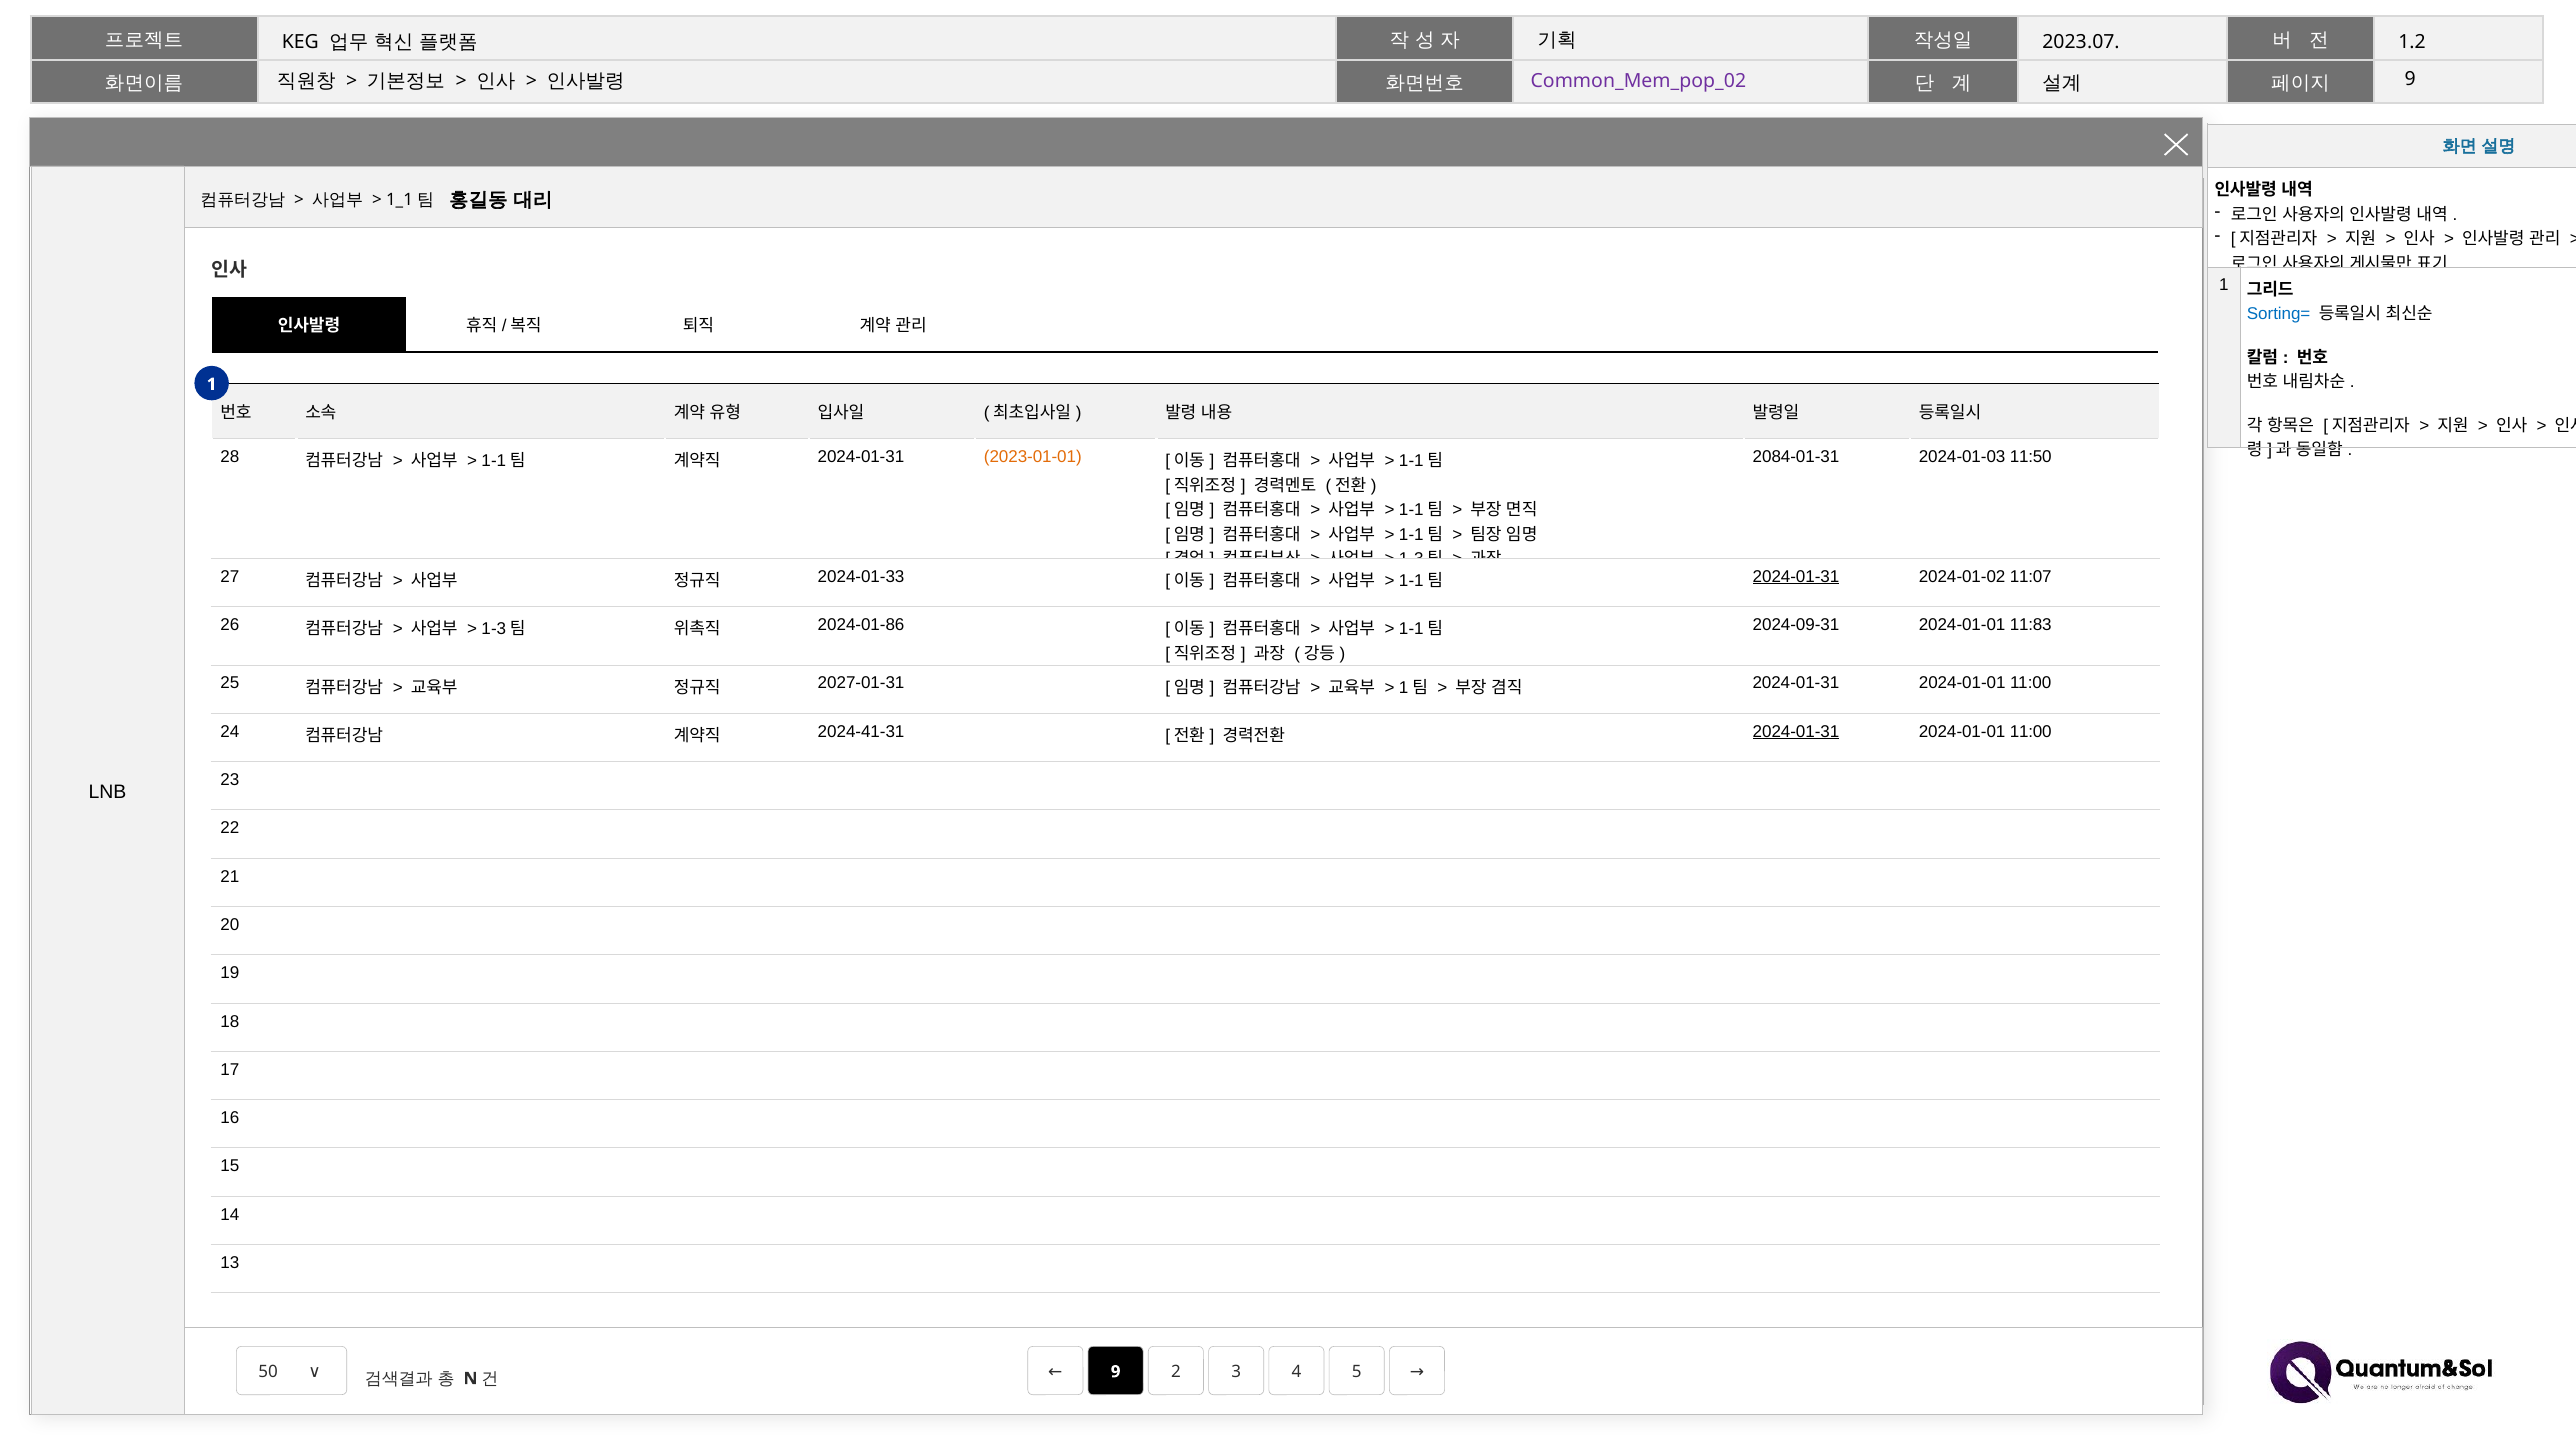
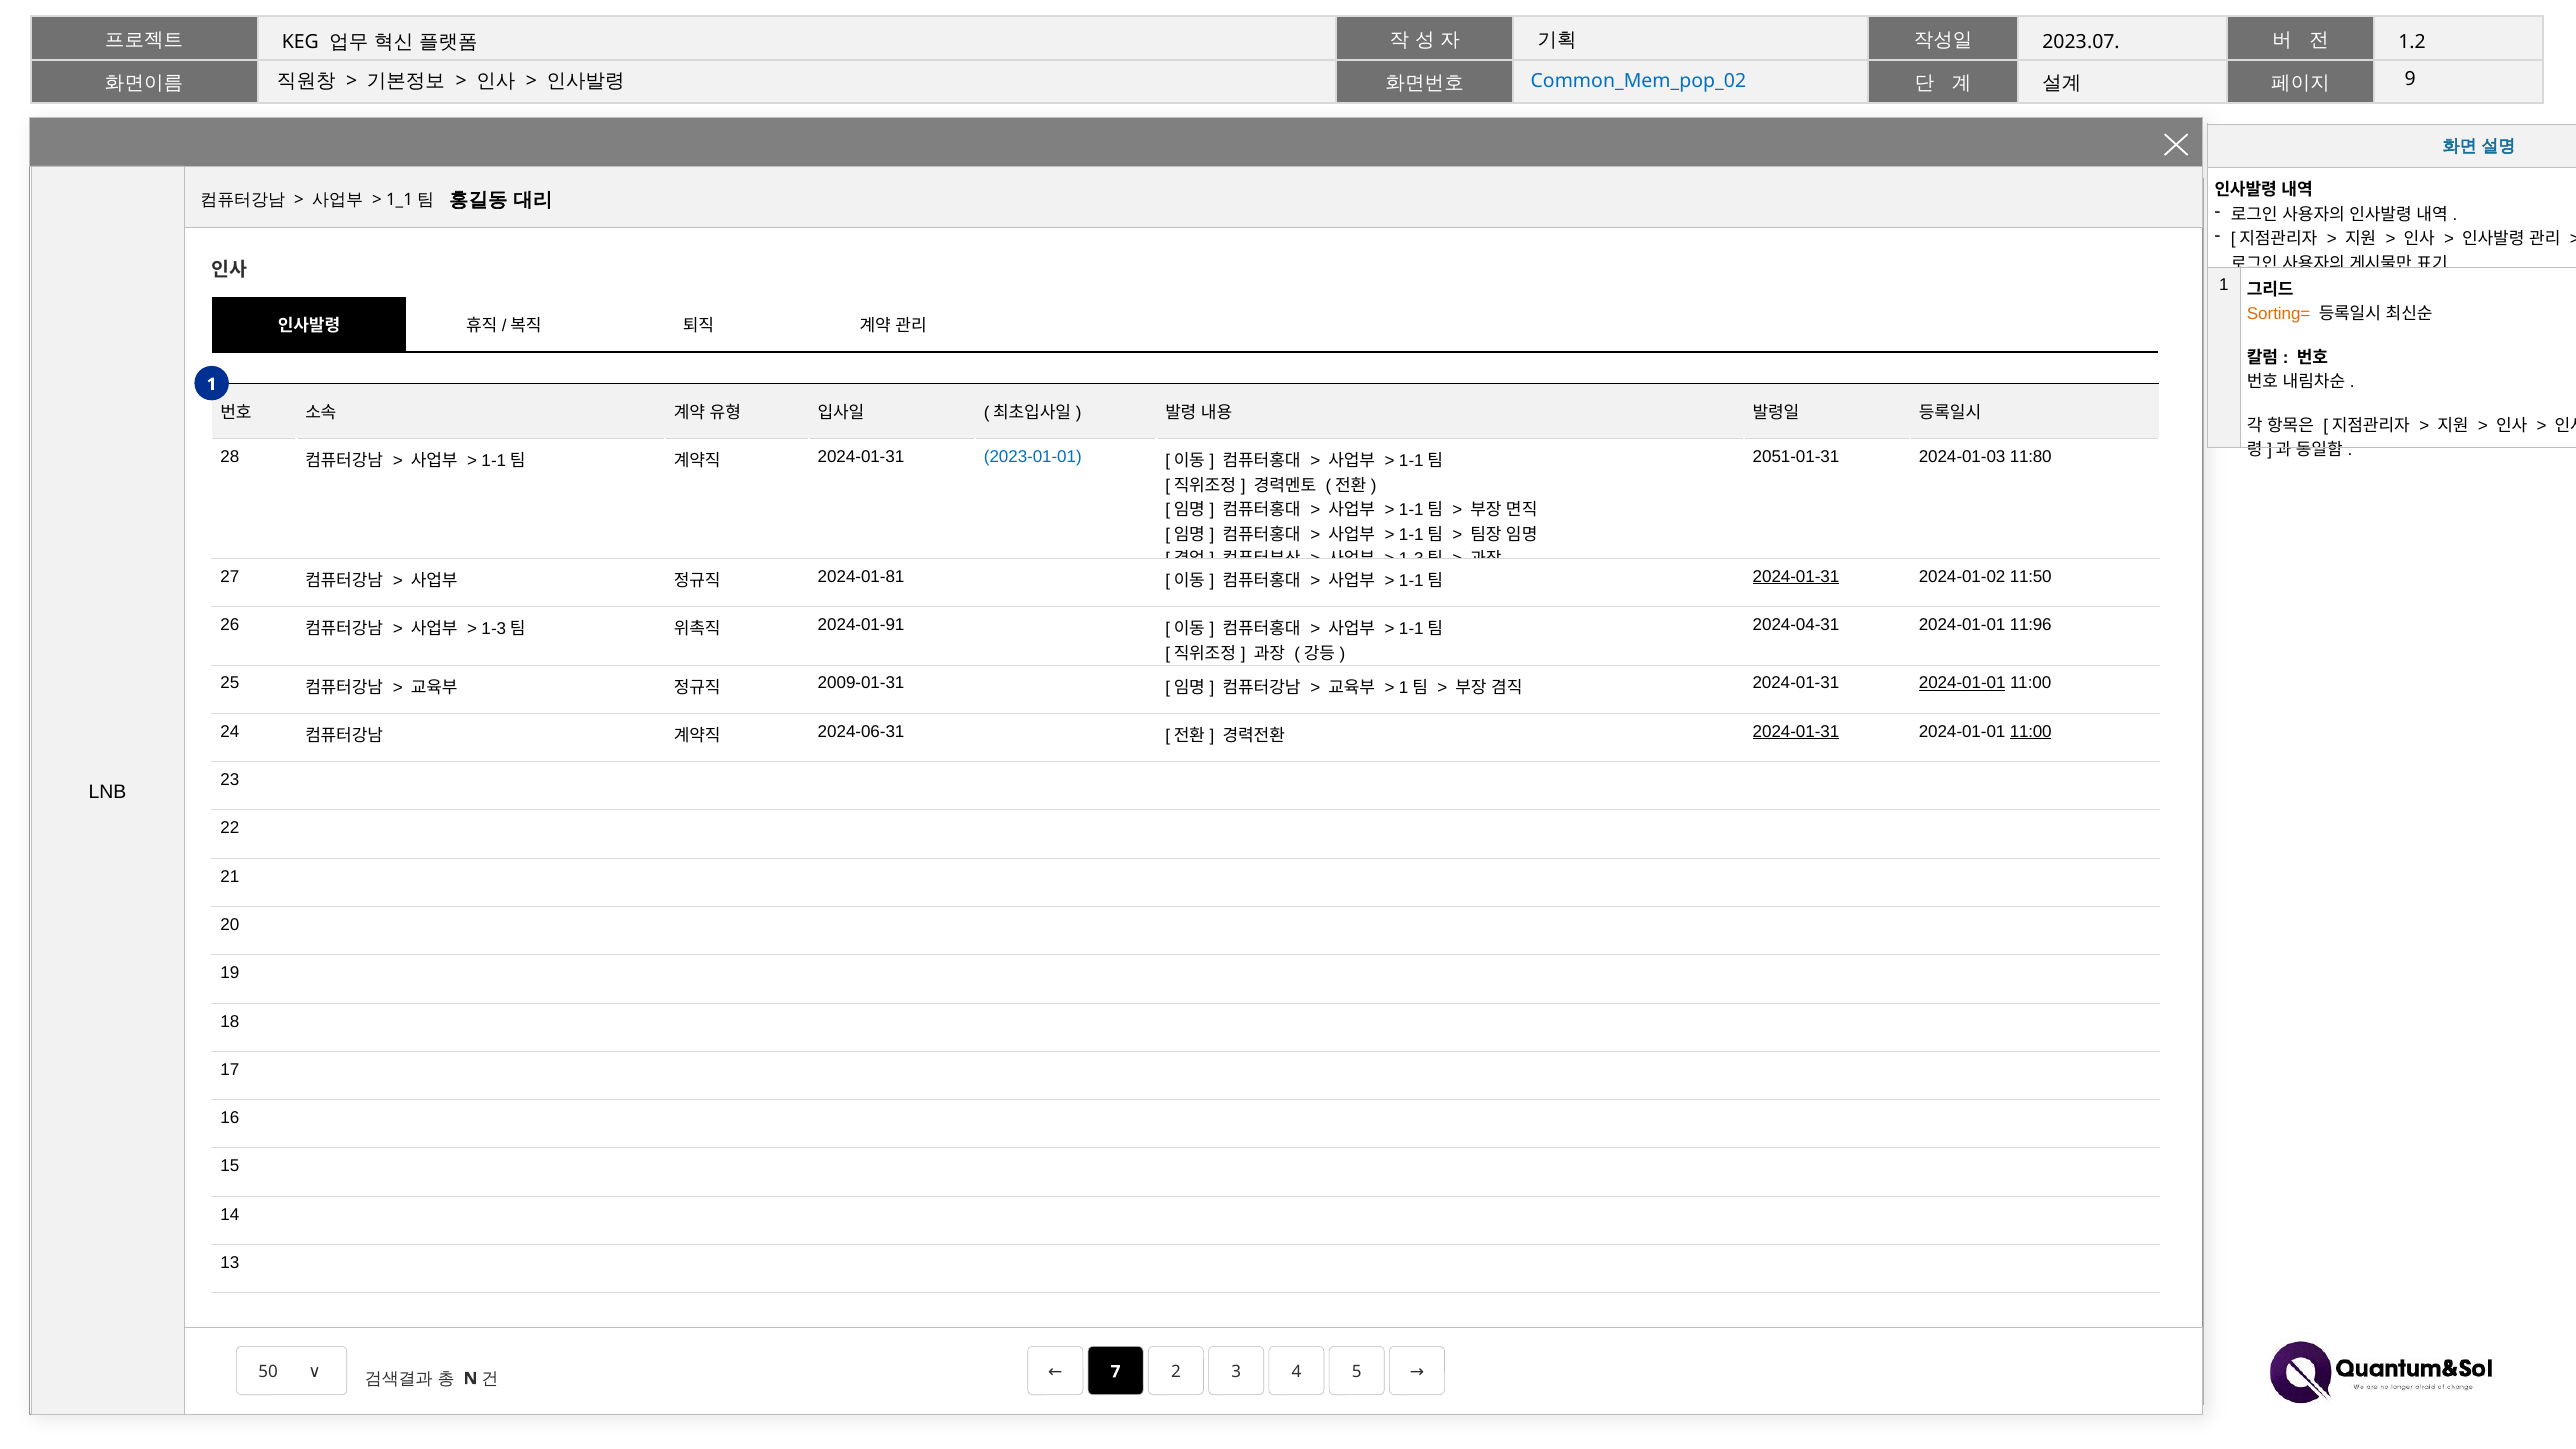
Common_Mem_pop_02 colour: purple -> blue (1638, 81)
Sorting= colour: blue -> orange (2279, 314)
2023-01-01 colour: orange -> blue (1033, 457)
2084-01-31: 2084-01-31 -> 2051-01-31 (1796, 457)
11:50: 11:50 -> 11:80 (2031, 457)
2024-01-33: 2024-01-33 -> 2024-01-81 (861, 577)
11:07: 11:07 -> 11:50 (2031, 577)
2024-01-86: 2024-01-86 -> 2024-01-91 (861, 625)
2024-09-31: 2024-09-31 -> 2024-04-31 (1796, 625)
11:83: 11:83 -> 11:96 (2031, 625)
2027-01-31: 2027-01-31 -> 2009-01-31 (861, 683)
2024-01-01 underline: none -> present (1962, 683)
2024-41-31: 2024-41-31 -> 2024-06-31 (861, 732)
11:00 underline: none -> present (2031, 732)
9: 9 -> 7 (1116, 1372)
